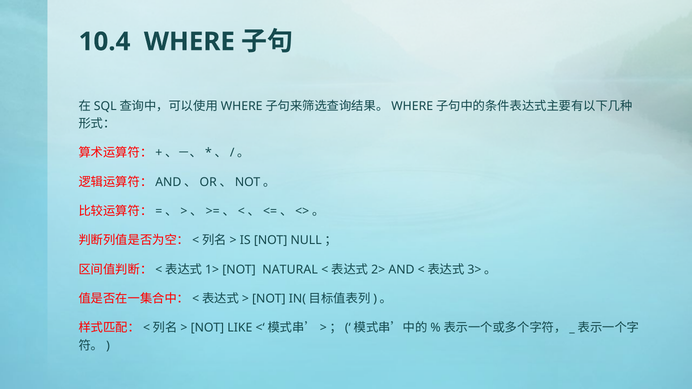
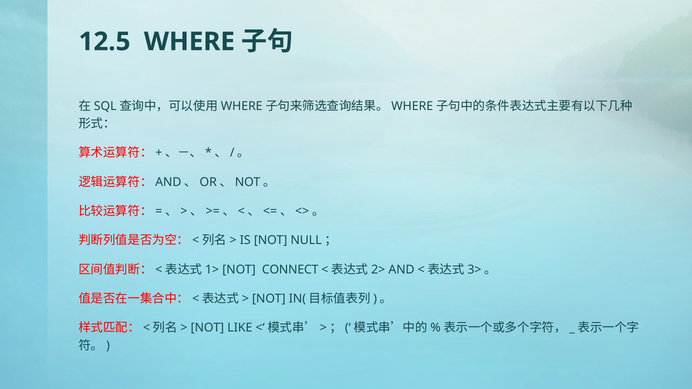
10.4: 10.4 -> 12.5 (105, 42)
NATURAL: NATURAL -> CONNECT (290, 270)
